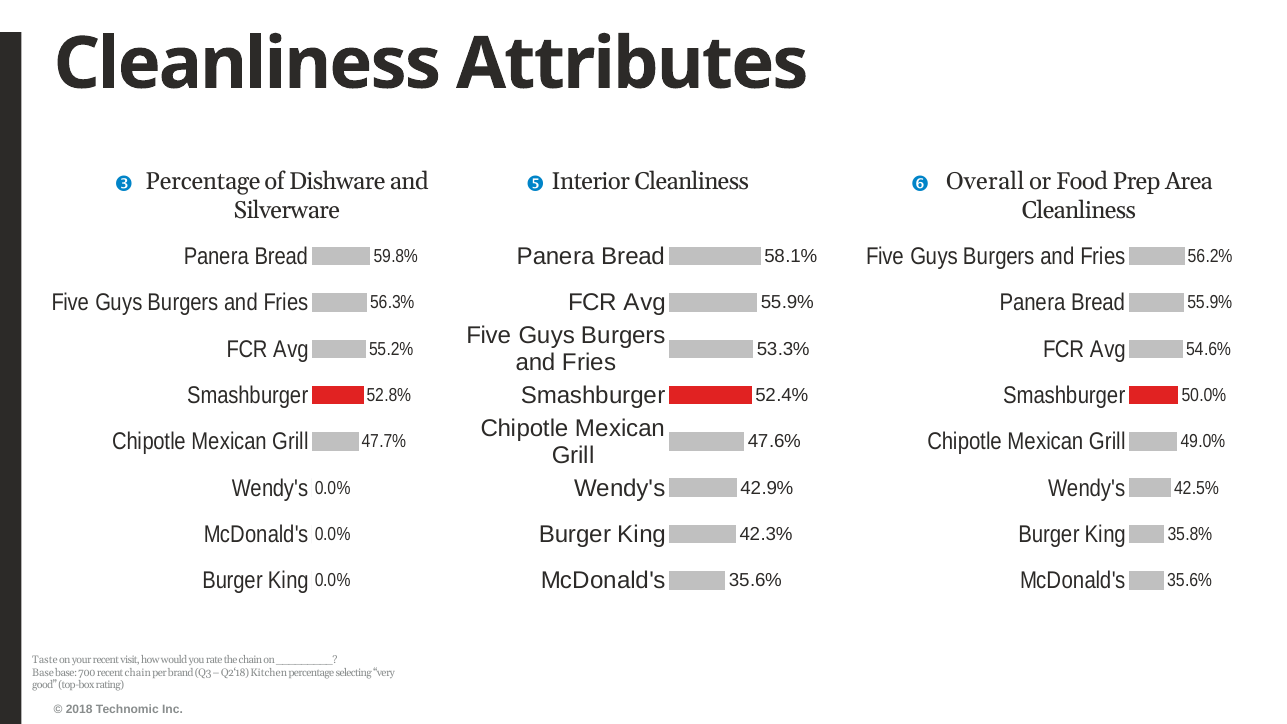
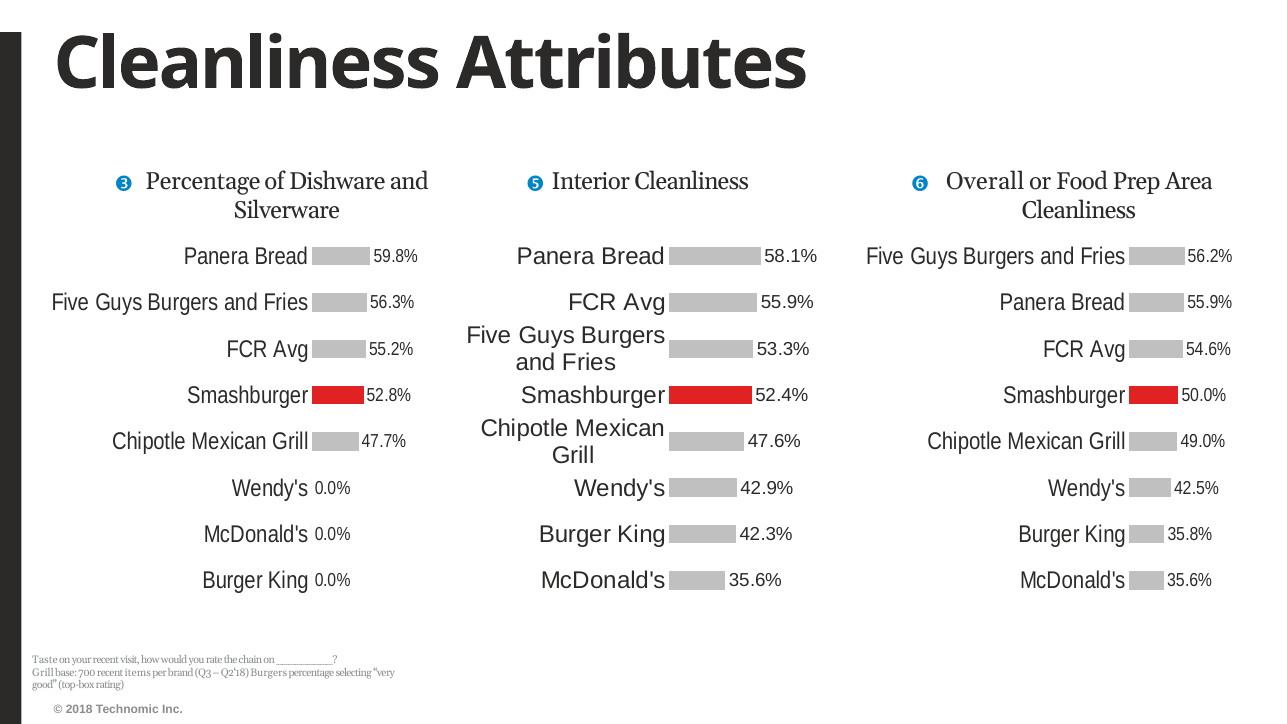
Base: Base -> Grill (43, 673)
recent chain: chain -> items (138, 673)
Q2‘18 Kitchen: Kitchen -> Burgers (269, 673)
